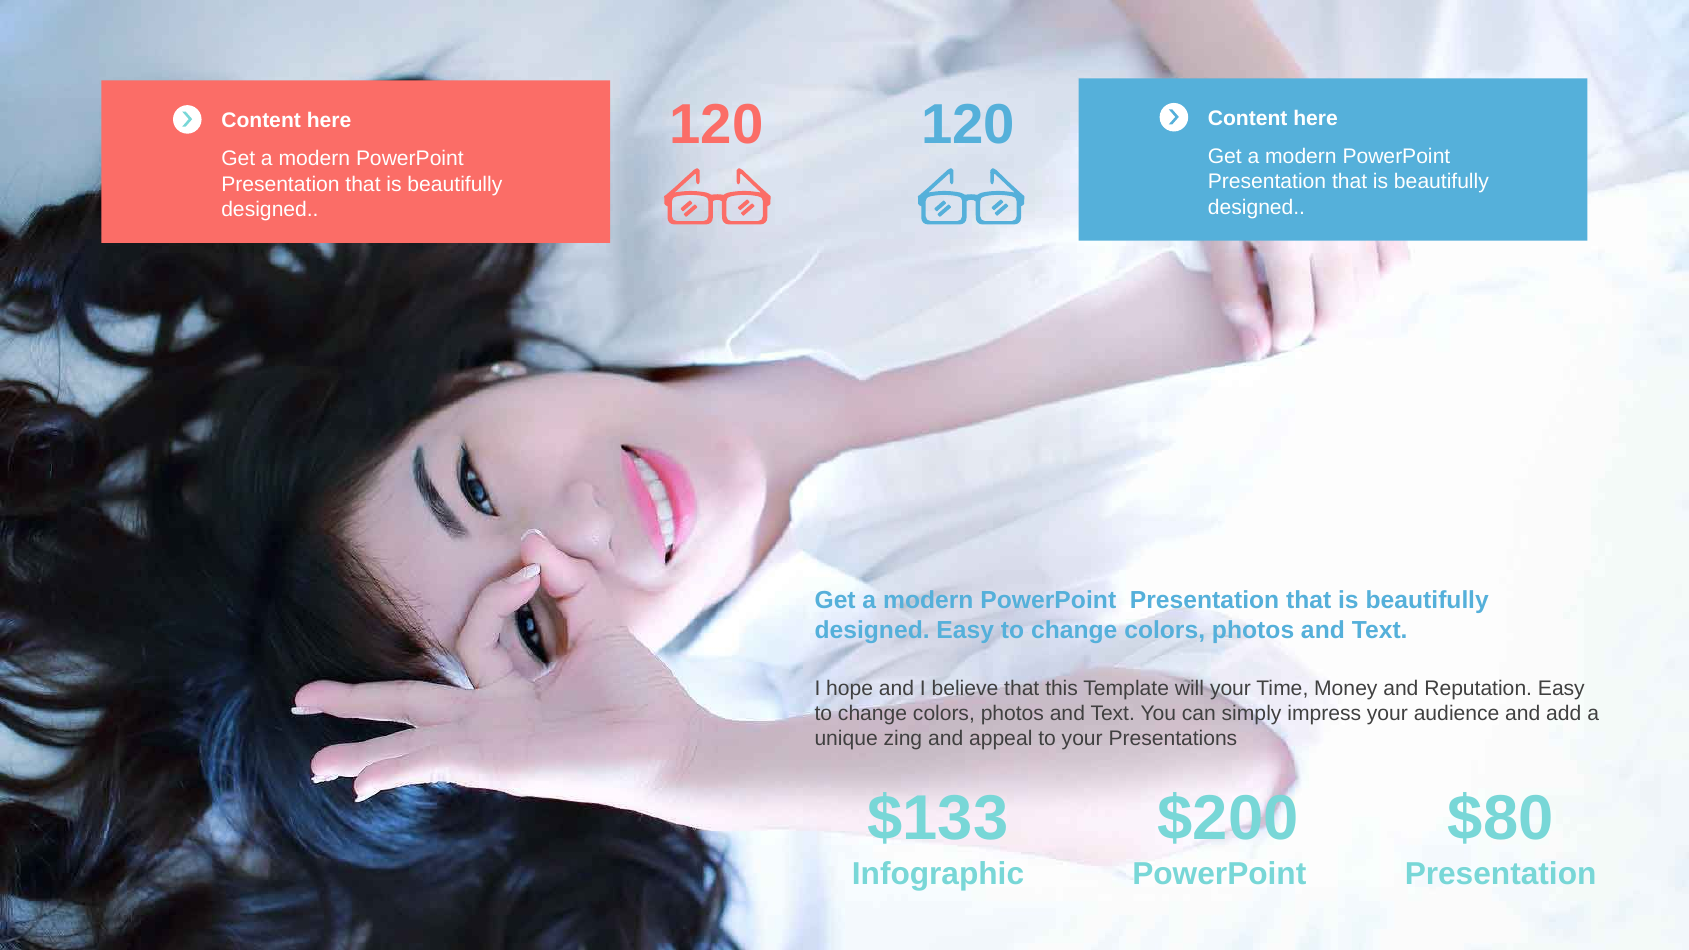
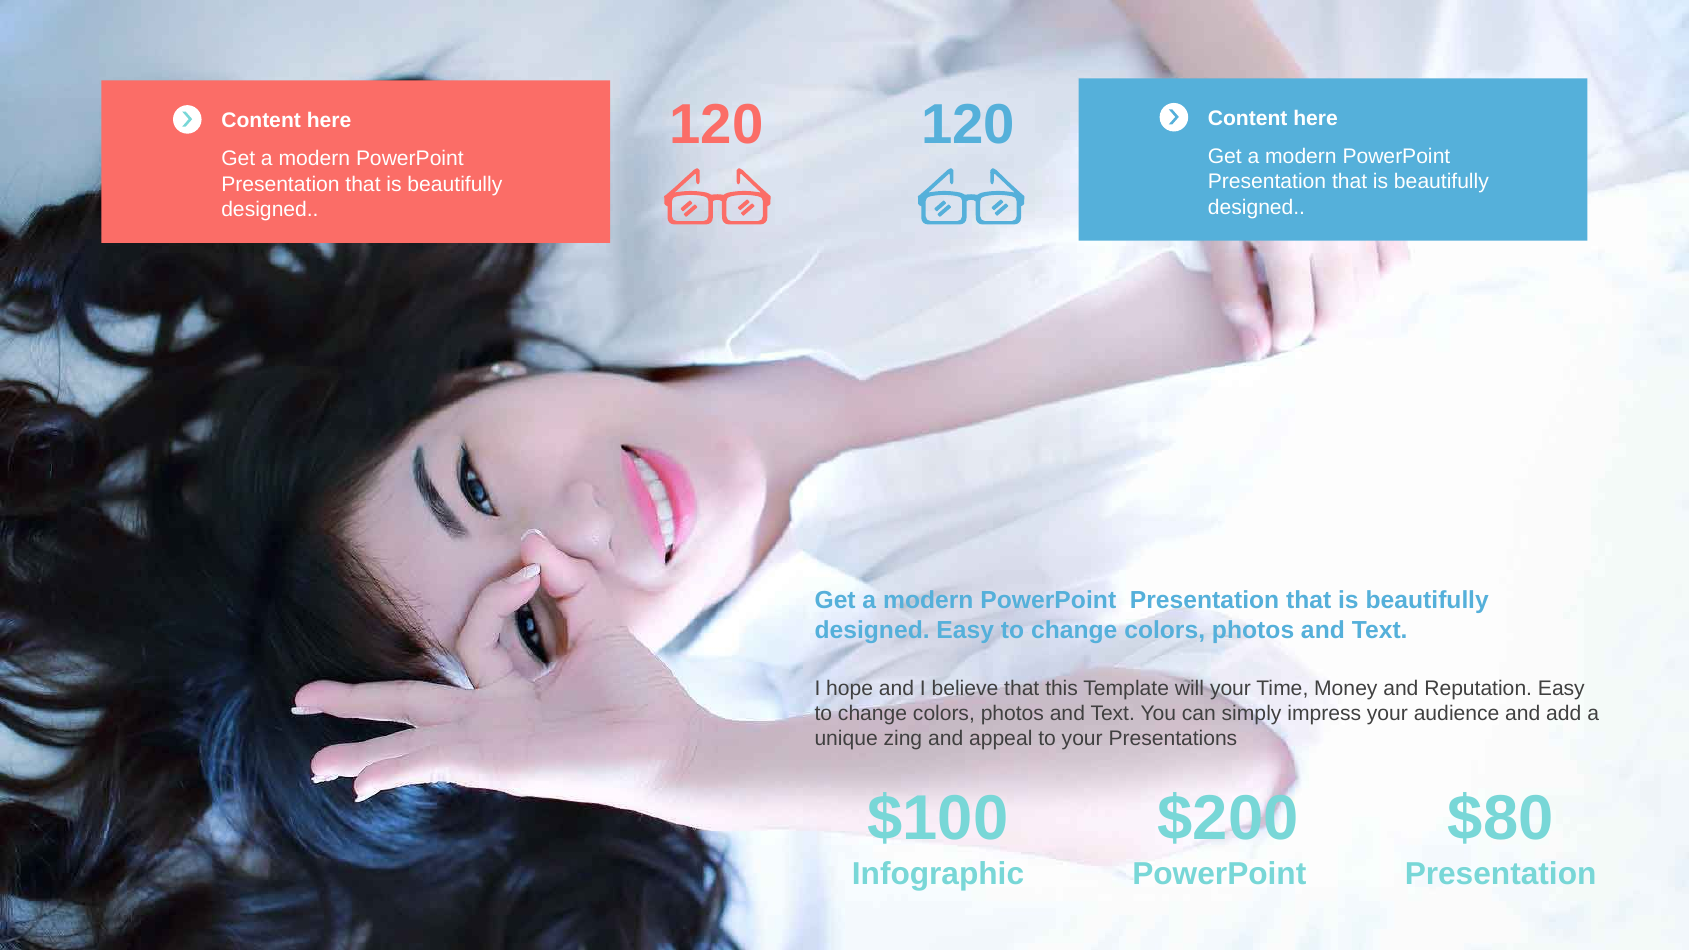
$133: $133 -> $100 (938, 818)
